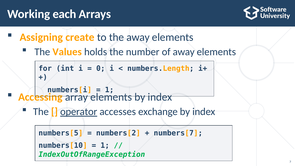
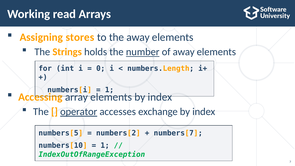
each: each -> read (64, 14)
create: create -> stores (80, 37)
Values: Values -> Strings (67, 52)
number underline: none -> present (143, 52)
